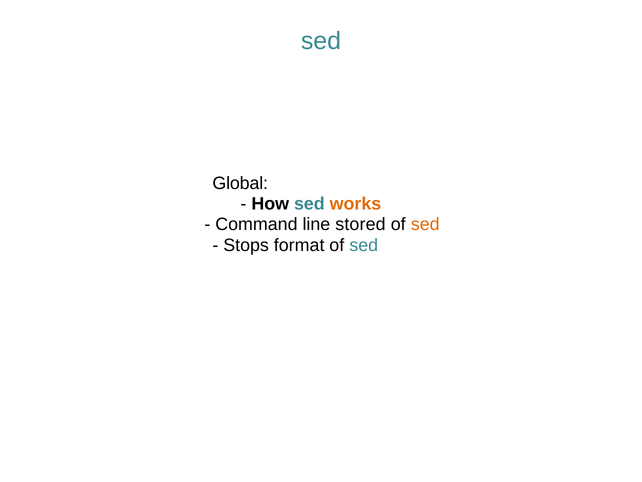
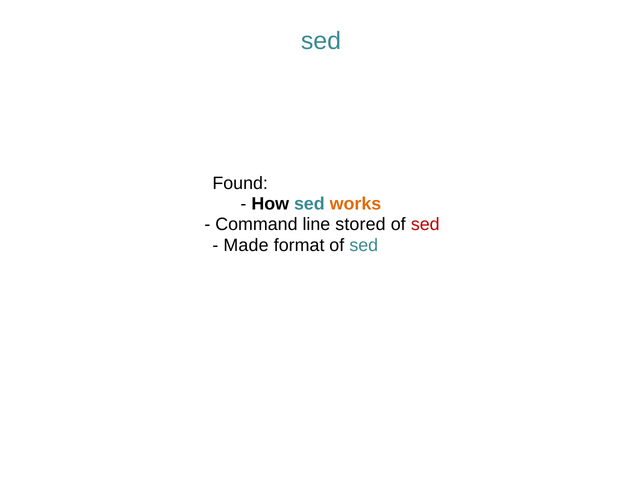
Global: Global -> Found (240, 183)
sed colour: orange -> red (425, 224)
Stops: Stops -> Made (246, 245)
